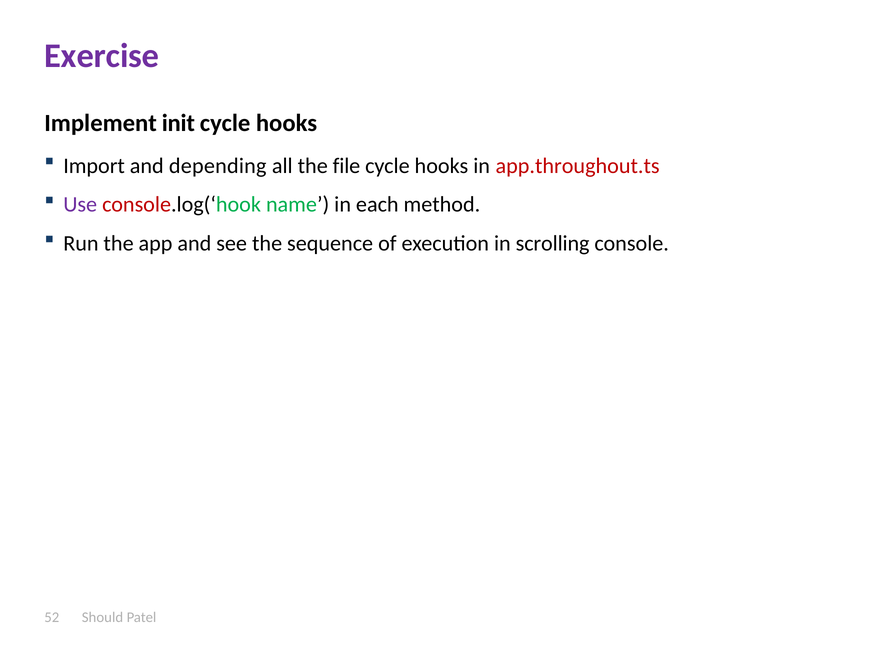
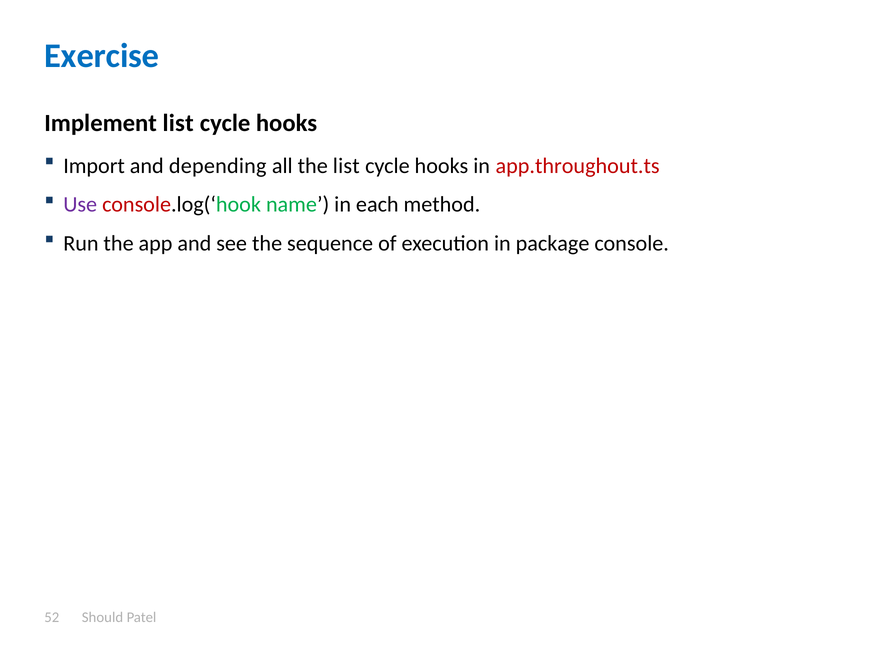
Exercise colour: purple -> blue (102, 56)
Implement init: init -> list (178, 123)
the file: file -> list (346, 166)
scrolling: scrolling -> package (553, 244)
